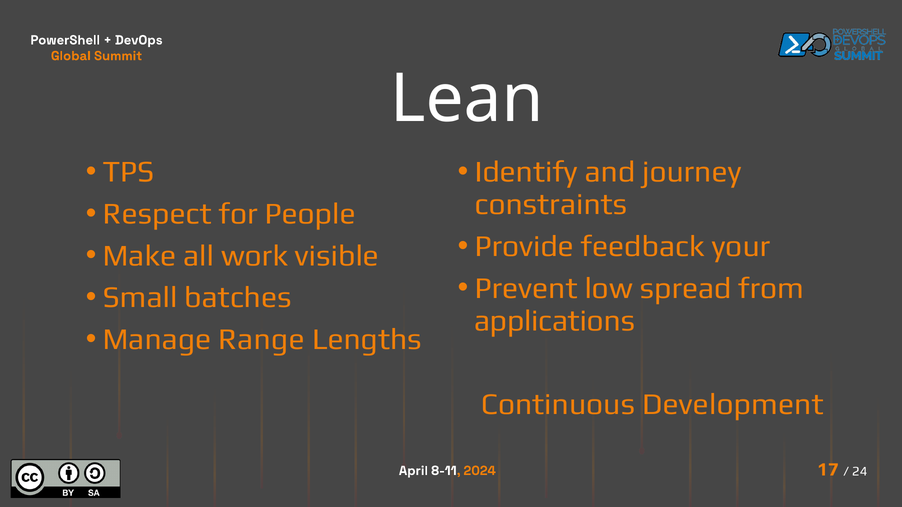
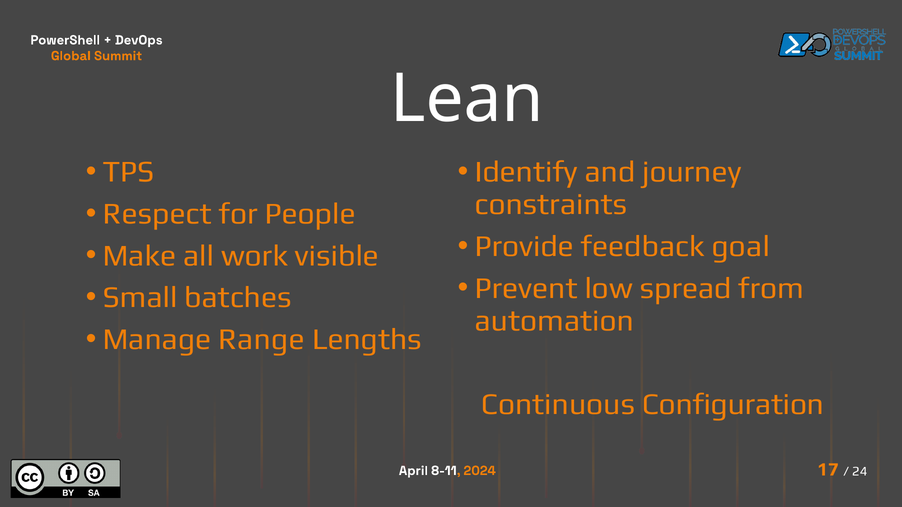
your: your -> goal (741, 246)
applications: applications -> automation (554, 321)
Development: Development -> Configuration (733, 405)
